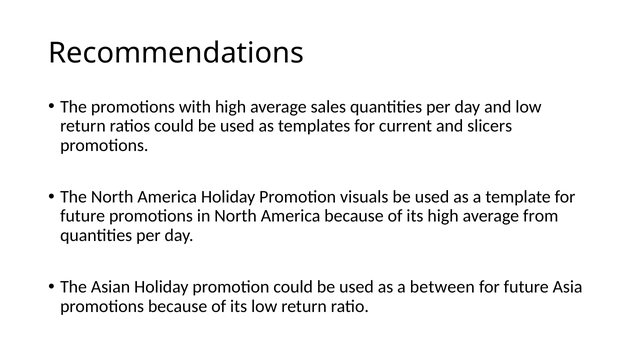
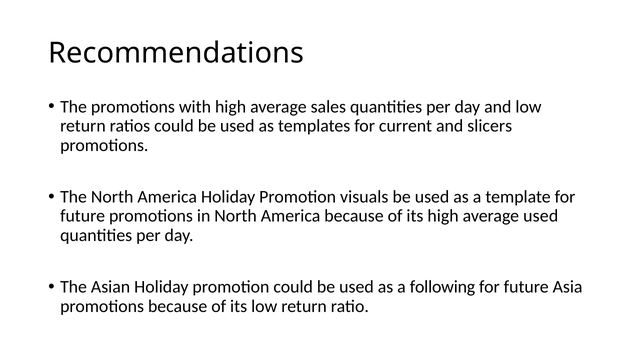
average from: from -> used (541, 216)
between: between -> following (443, 287)
